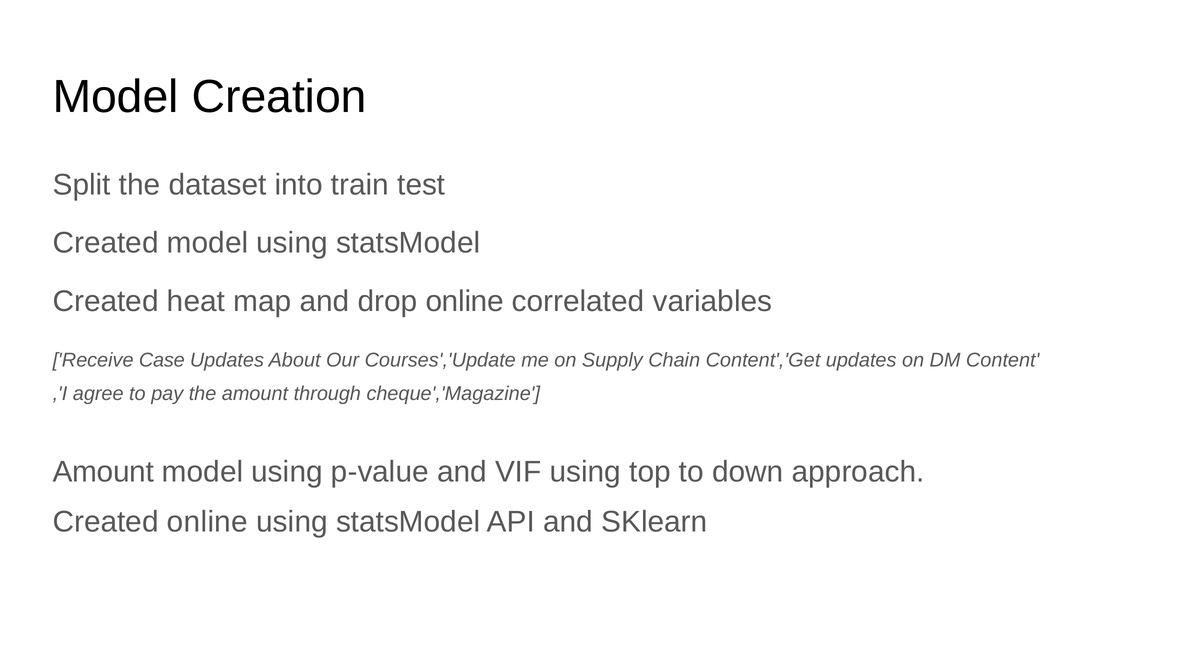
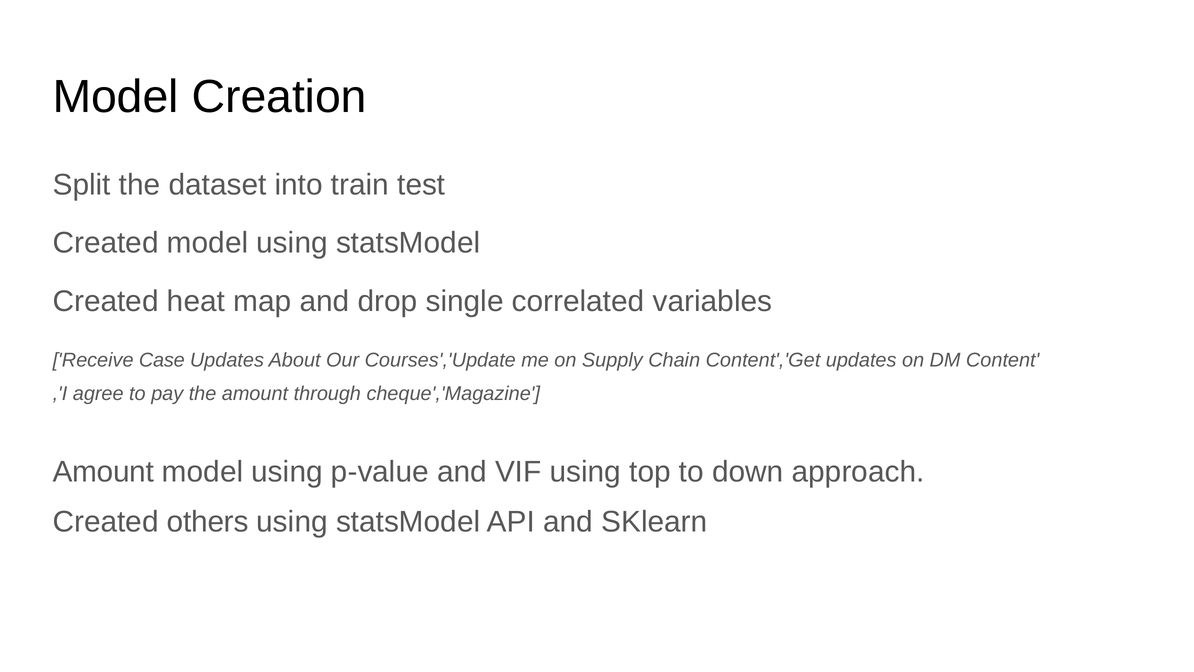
drop online: online -> single (465, 301)
Created online: online -> others (208, 522)
